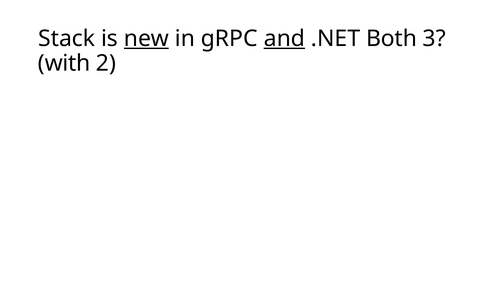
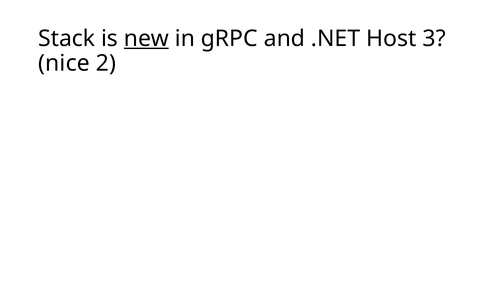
and underline: present -> none (284, 39)
Both: Both -> Host (391, 39)
with: with -> nice (64, 63)
